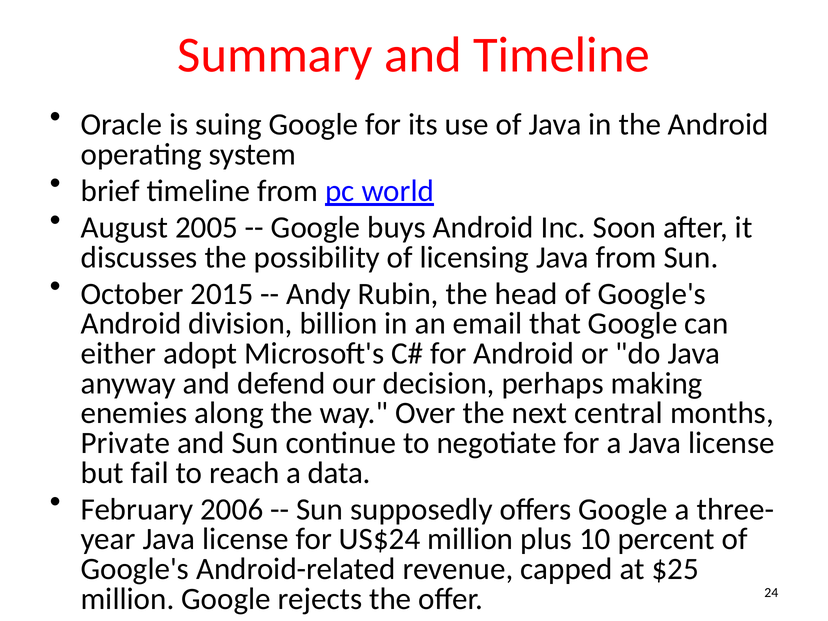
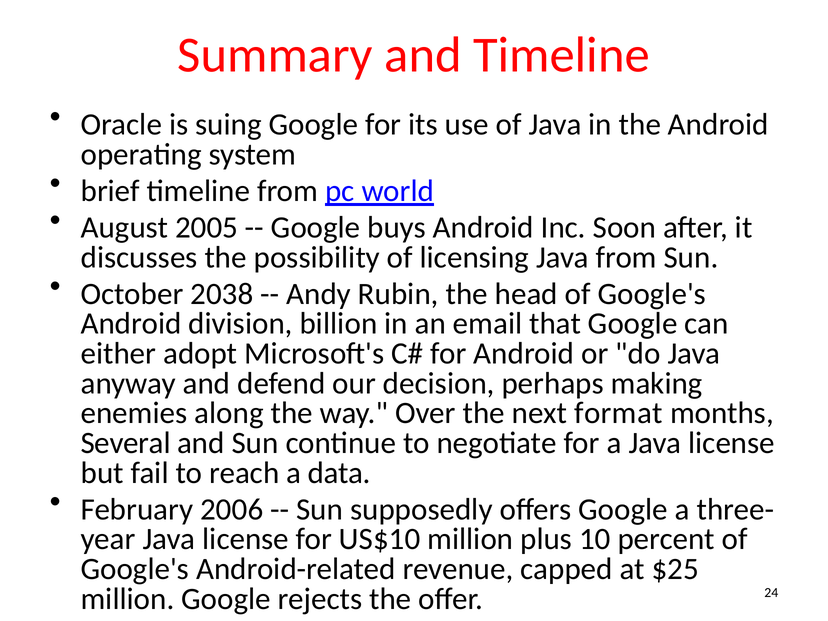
2015: 2015 -> 2038 (222, 294)
central: central -> format (618, 413)
Private: Private -> Several (126, 443)
US$24: US$24 -> US$10 (380, 539)
